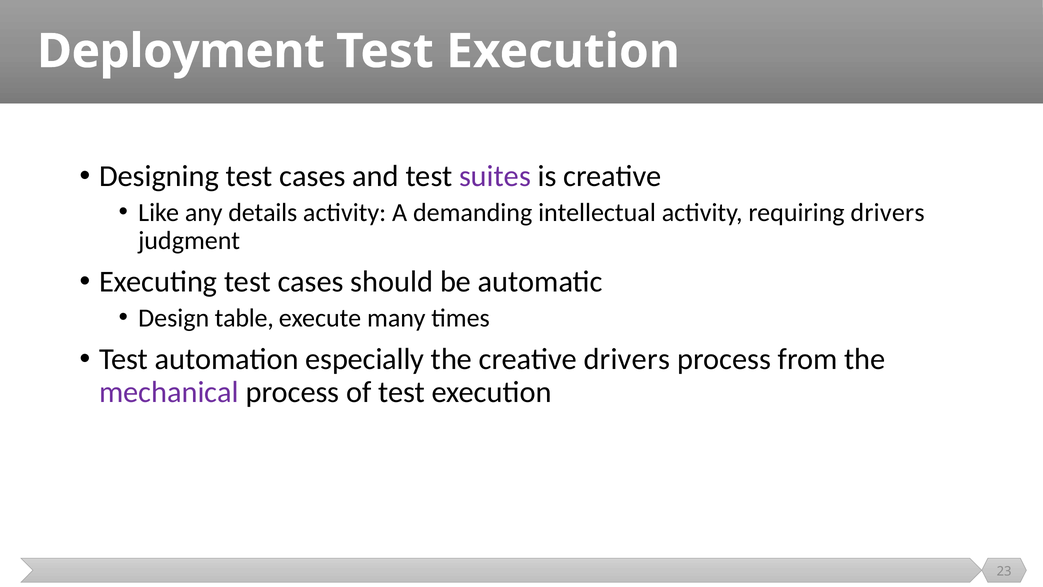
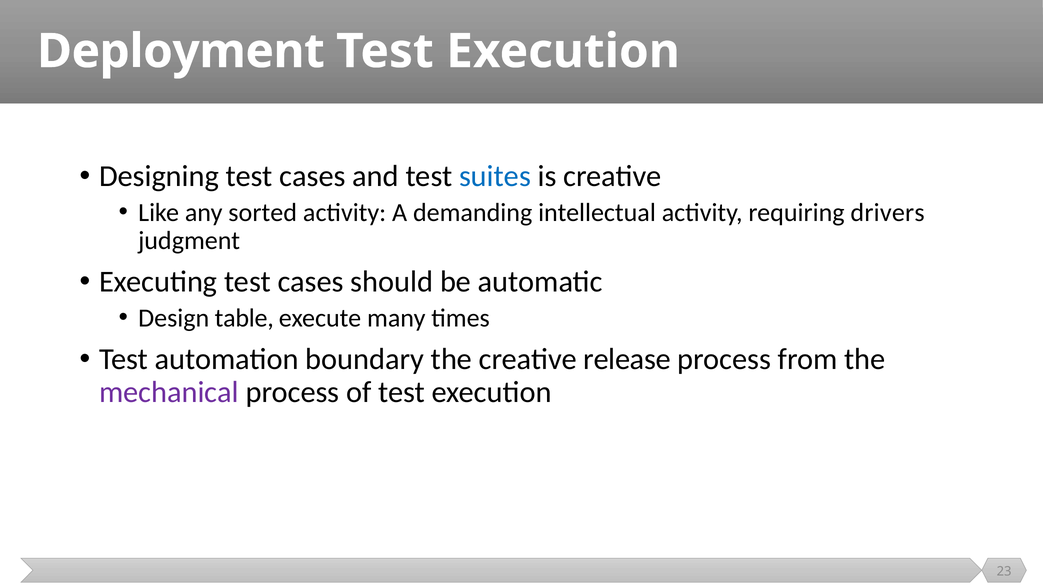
suites colour: purple -> blue (495, 176)
details: details -> sorted (263, 212)
especially: especially -> boundary (365, 359)
creative drivers: drivers -> release (627, 359)
